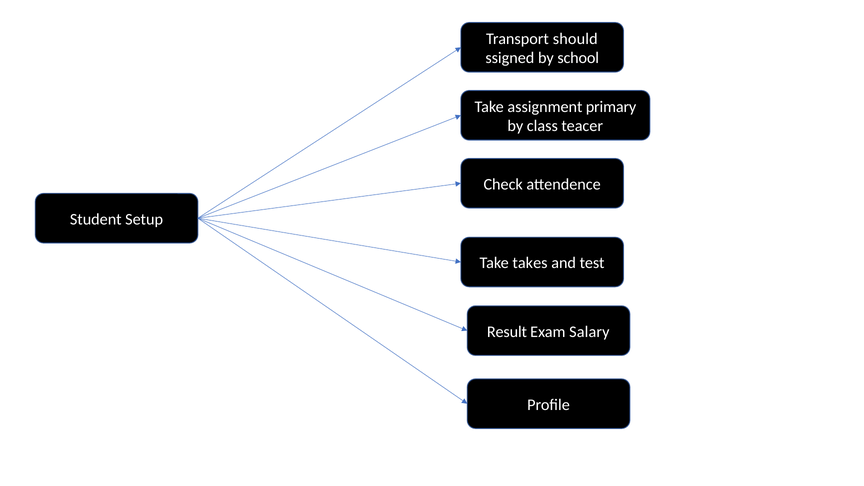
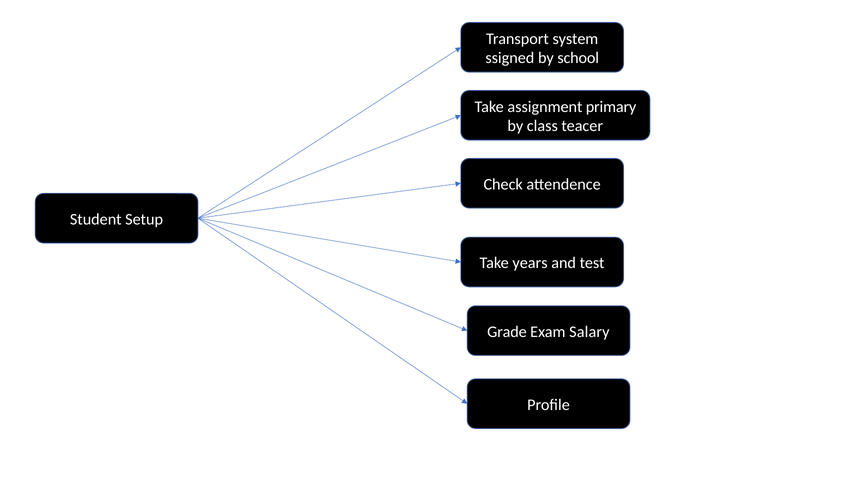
should: should -> system (575, 39)
takes: takes -> years (530, 263)
Result: Result -> Grade (507, 332)
